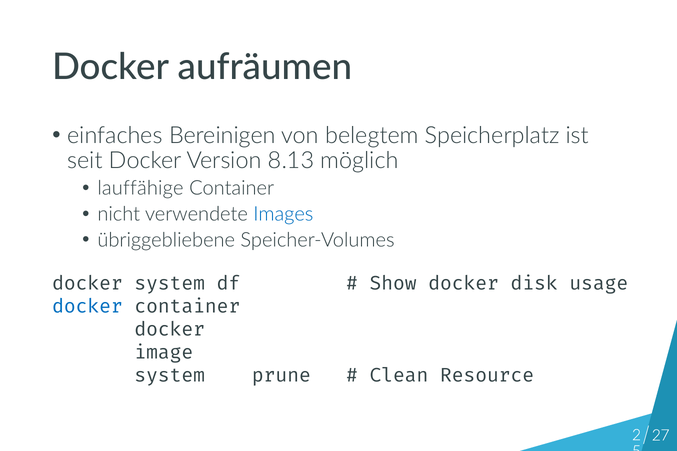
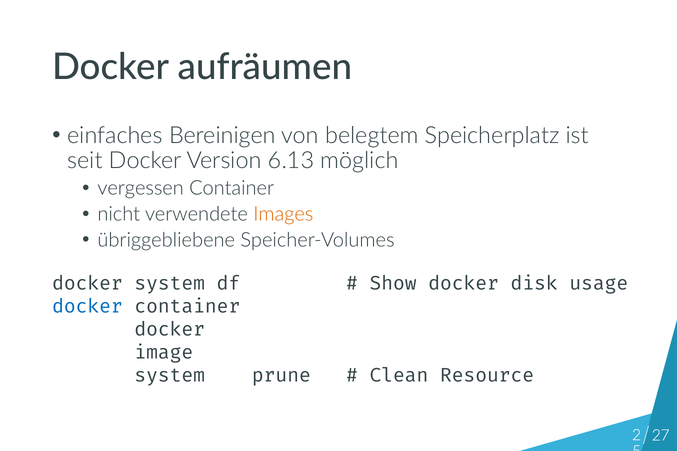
8.13: 8.13 -> 6.13 (291, 161)
lauffähige: lauffähige -> vergessen (141, 188)
Images colour: blue -> orange (283, 214)
